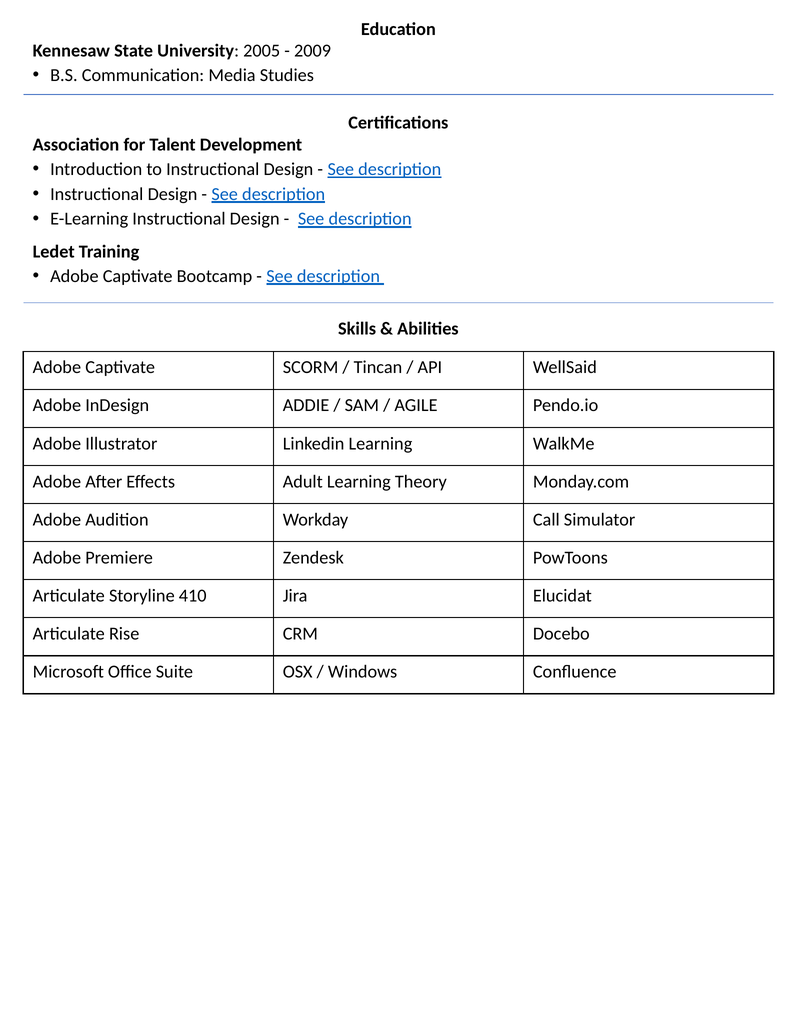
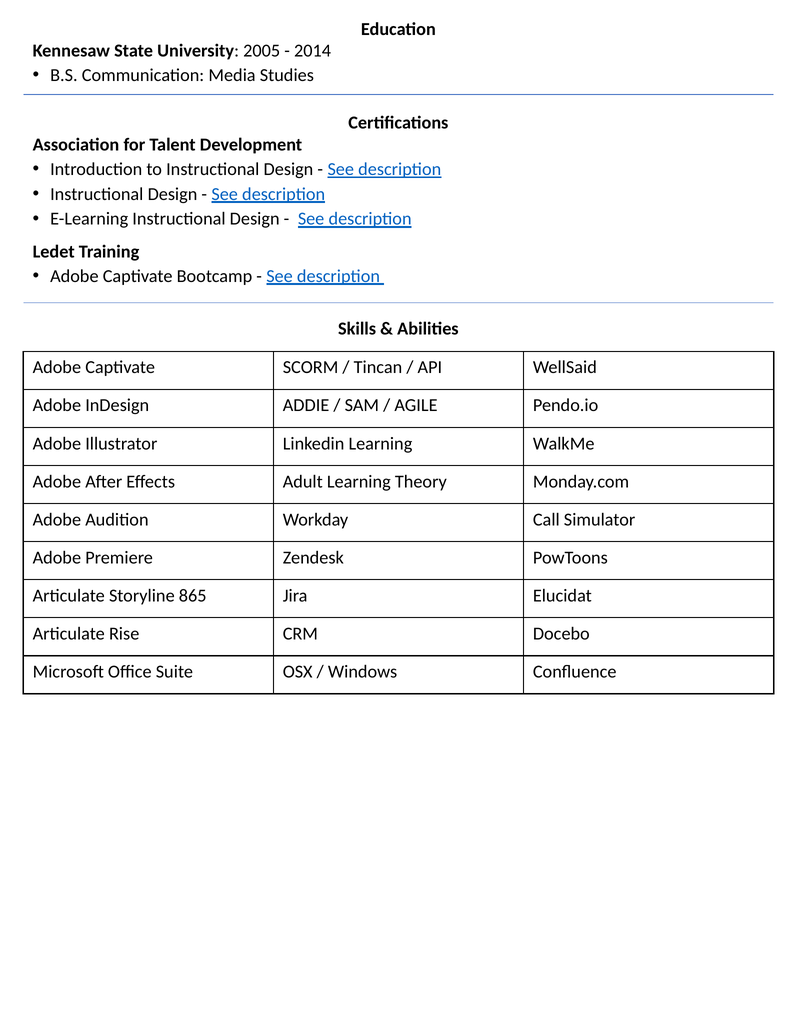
2009: 2009 -> 2014 (313, 51)
410: 410 -> 865 (193, 595)
